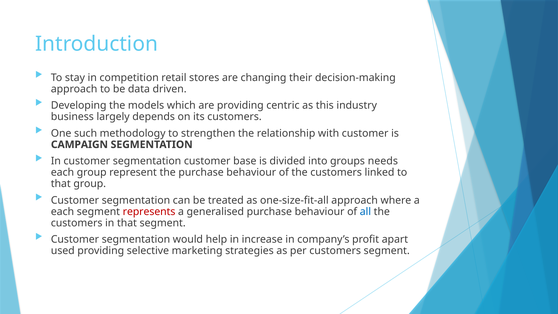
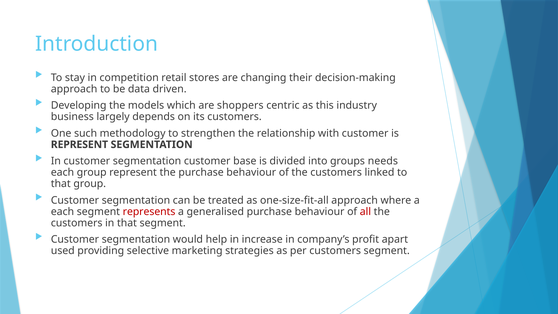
are providing: providing -> shoppers (240, 105)
CAMPAIGN: CAMPAIGN -> REPRESENT (79, 145)
all colour: blue -> red (365, 211)
